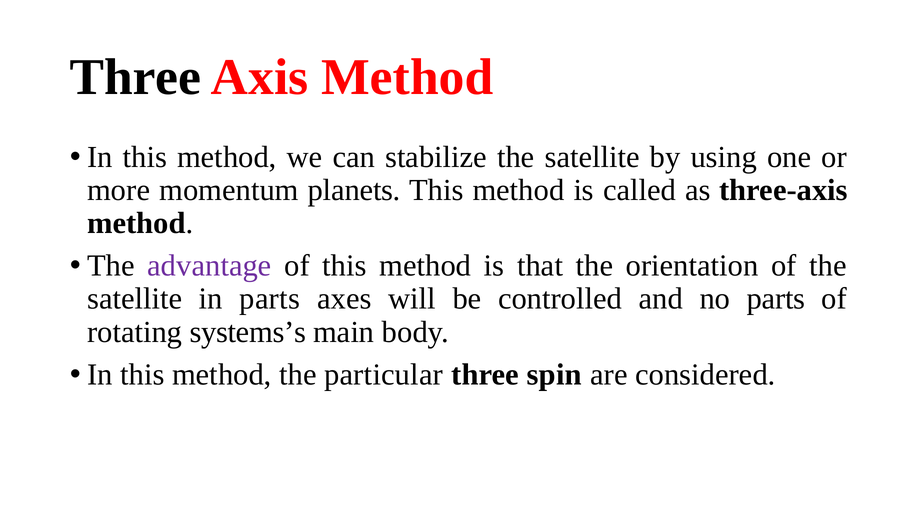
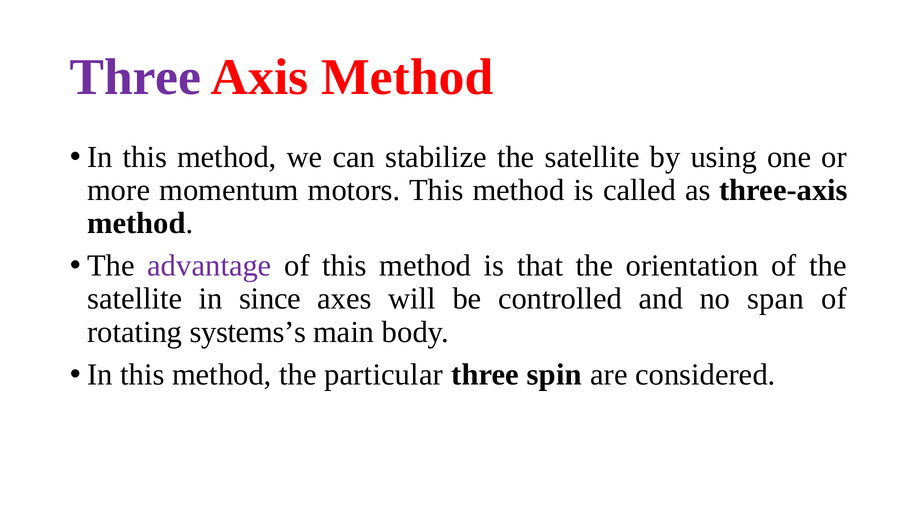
Three colour: black -> purple (136, 77)
planets: planets -> motors (354, 190)
in parts: parts -> since (270, 299)
no parts: parts -> span (776, 299)
